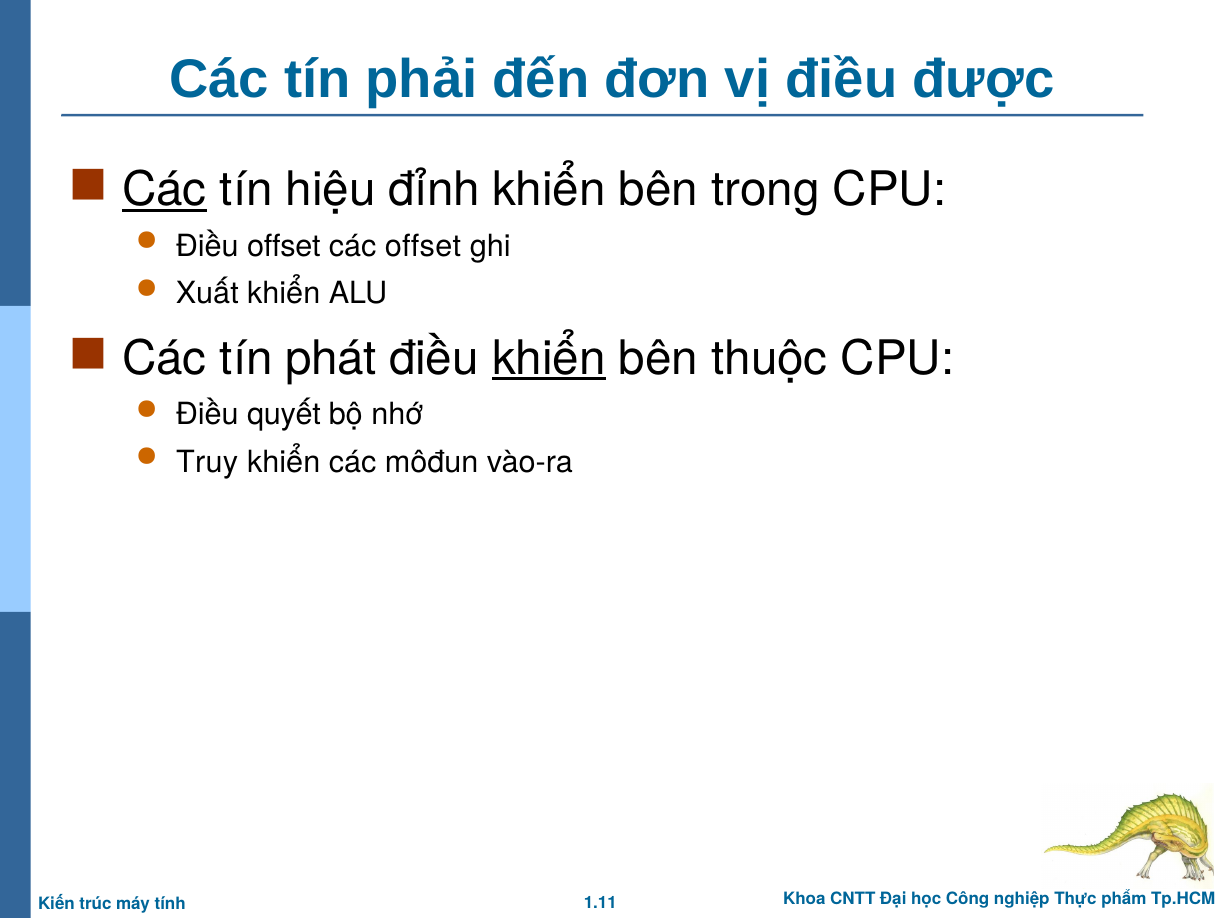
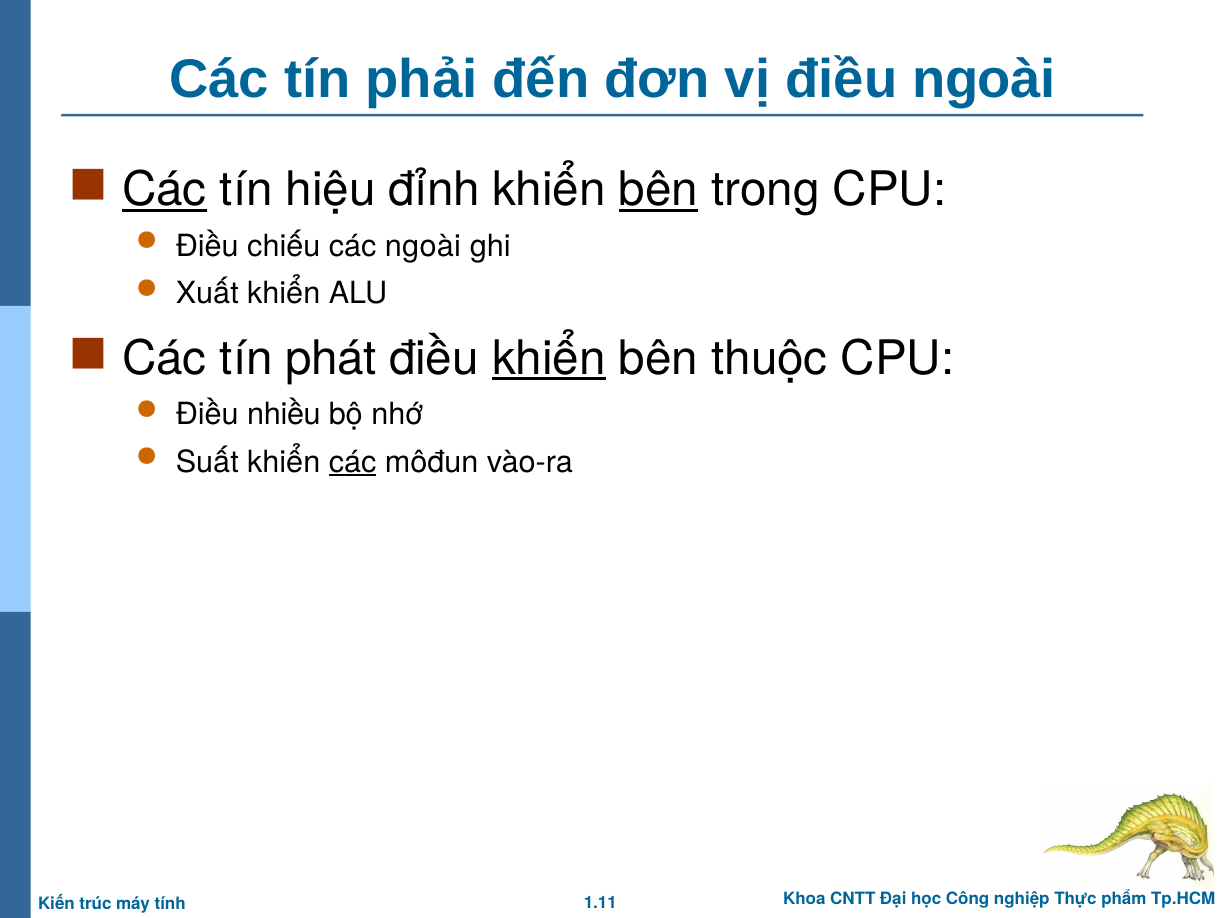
điều được: được -> ngoài (984, 79)
bên underline: none -> present (659, 190)
Điều offset: offset -> chiếu (284, 246)
các offset: offset -> ngoài (423, 246)
quyết: quyết -> nhiều (284, 415)
Truy: Truy -> Suất (207, 463)
các underline: none -> present (353, 463)
